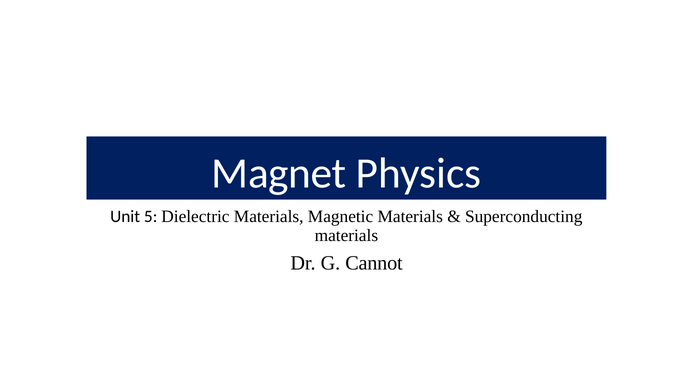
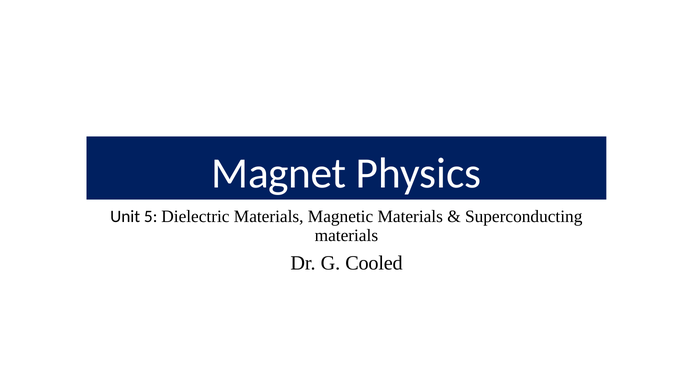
Cannot: Cannot -> Cooled (374, 263)
